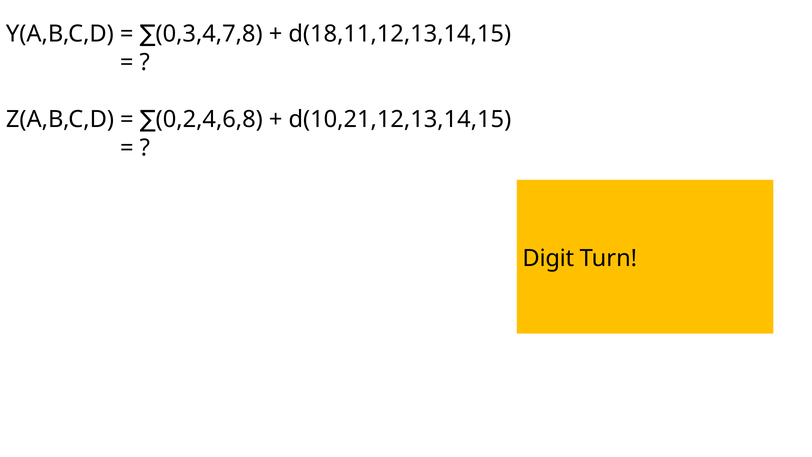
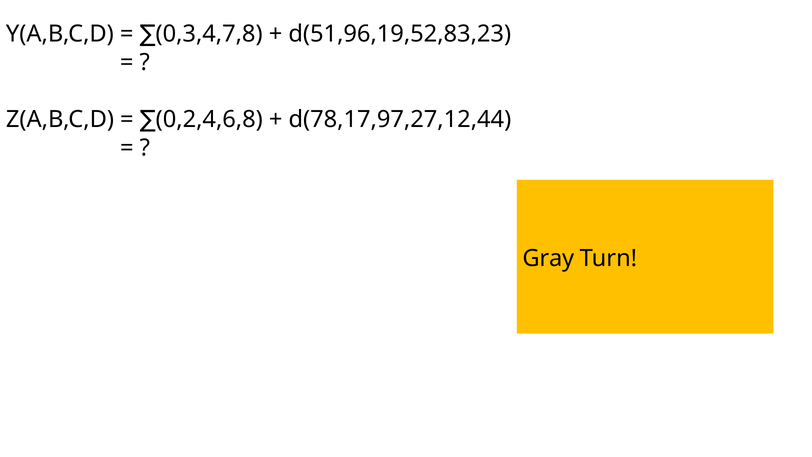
d(18,11,12,13,14,15: d(18,11,12,13,14,15 -> d(51,96,19,52,83,23 (400, 34)
d(10,21,12,13,14,15: d(10,21,12,13,14,15 -> d(78,17,97,27,12,44 (400, 119)
Digit: Digit -> Gray (548, 258)
